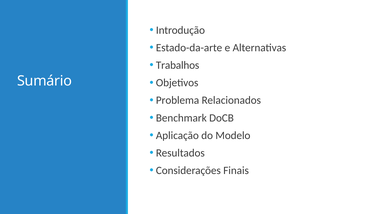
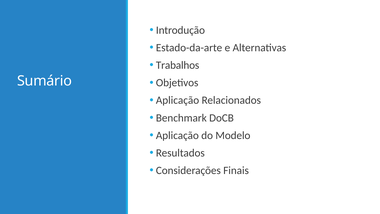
Problema: Problema -> Aplicação (178, 100)
